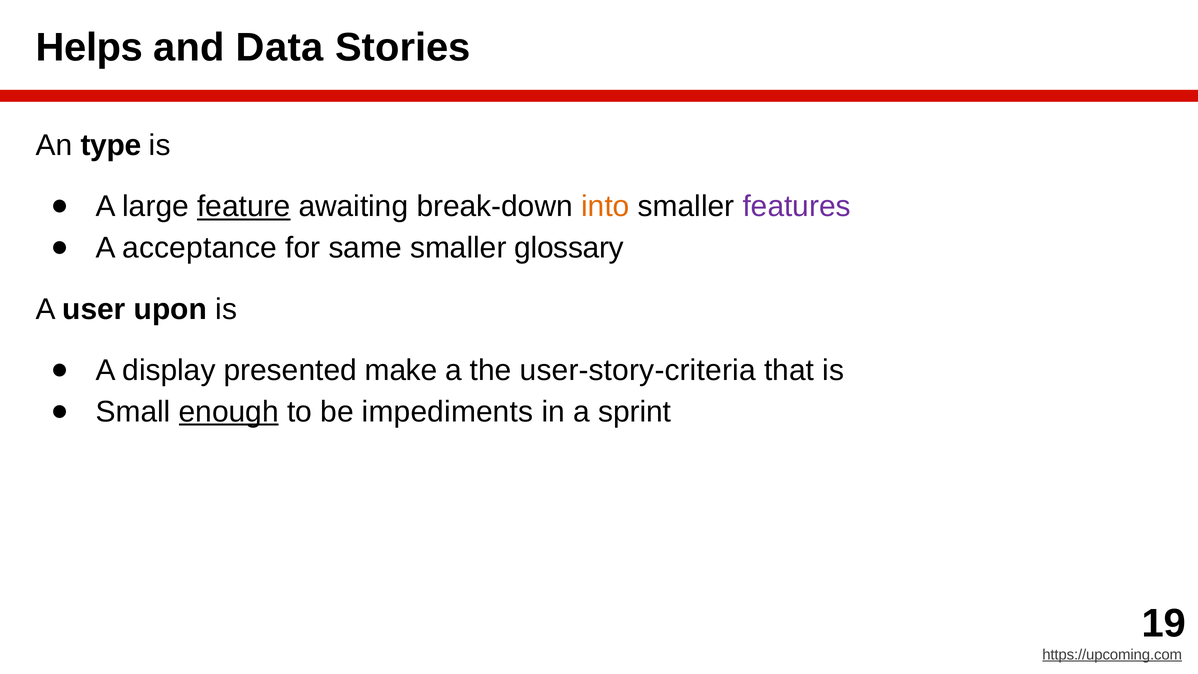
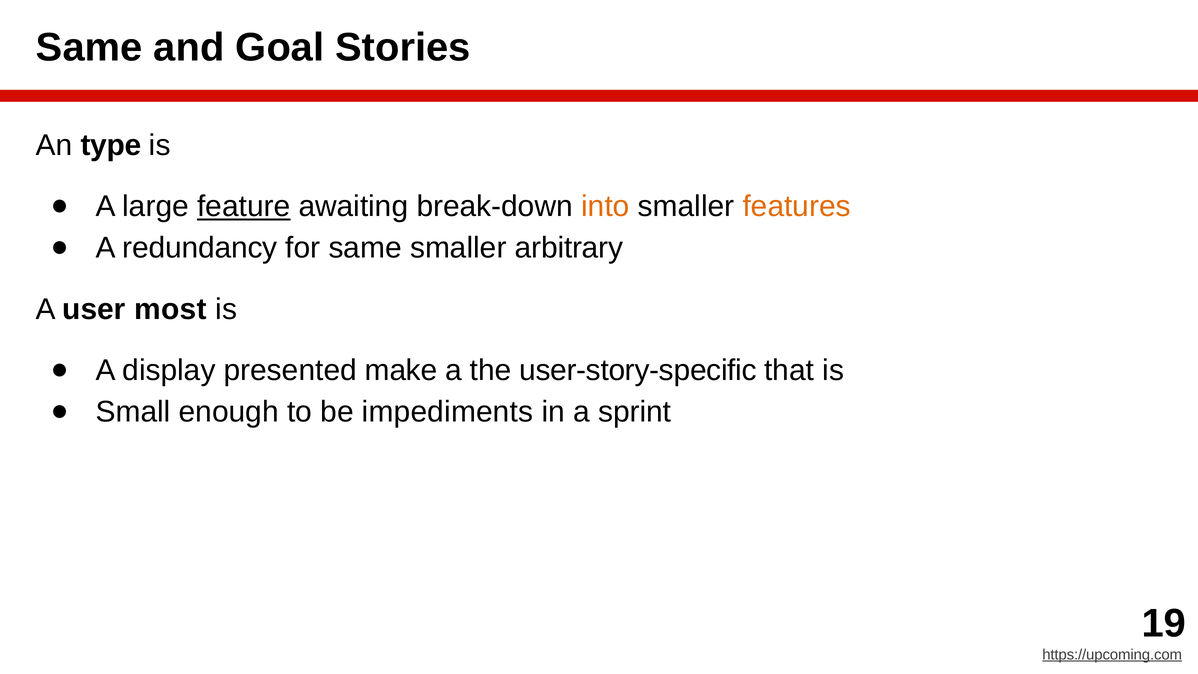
Helps: Helps -> Same (89, 48)
Data: Data -> Goal (280, 48)
features colour: purple -> orange (797, 207)
acceptance: acceptance -> redundancy (200, 248)
glossary: glossary -> arbitrary (569, 248)
upon: upon -> most (170, 309)
user-story-criteria: user-story-criteria -> user-story-specific (638, 370)
enough underline: present -> none (229, 412)
